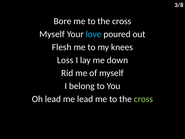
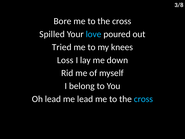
Myself: Myself -> Spilled (52, 34)
Flesh: Flesh -> Tried (62, 47)
cross colour: light green -> light blue (143, 99)
